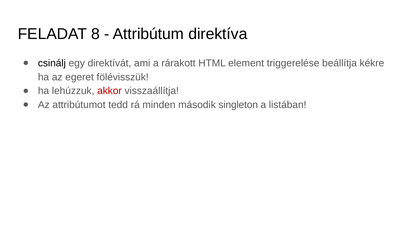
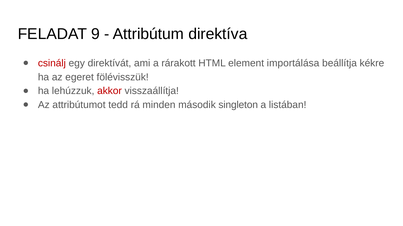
8: 8 -> 9 (95, 34)
csinálj colour: black -> red (52, 63)
triggerelése: triggerelése -> importálása (293, 63)
